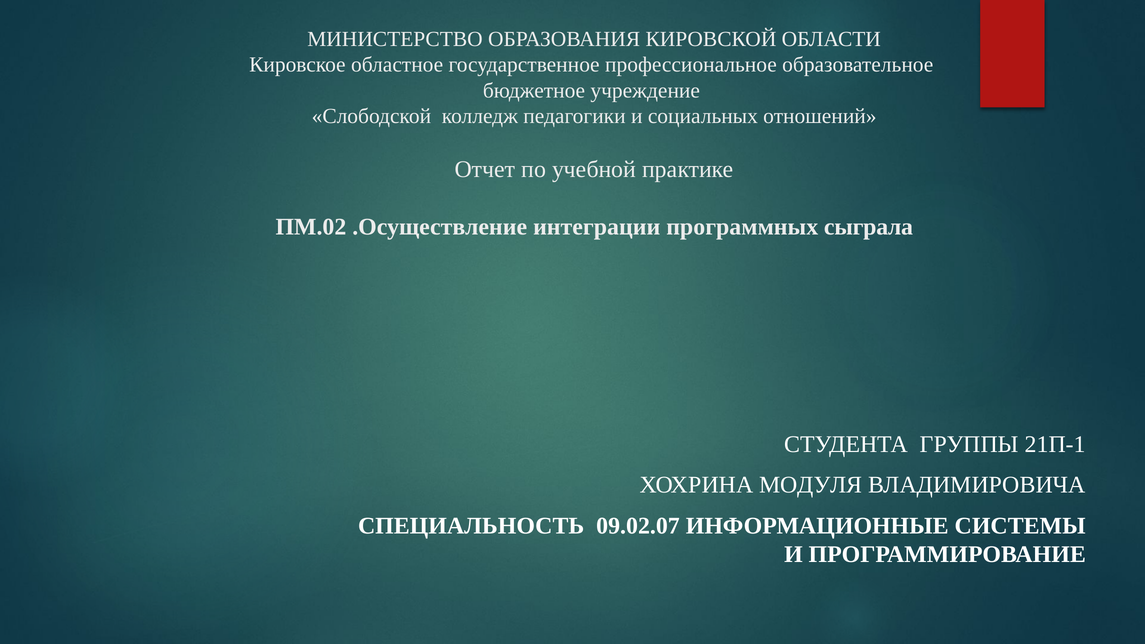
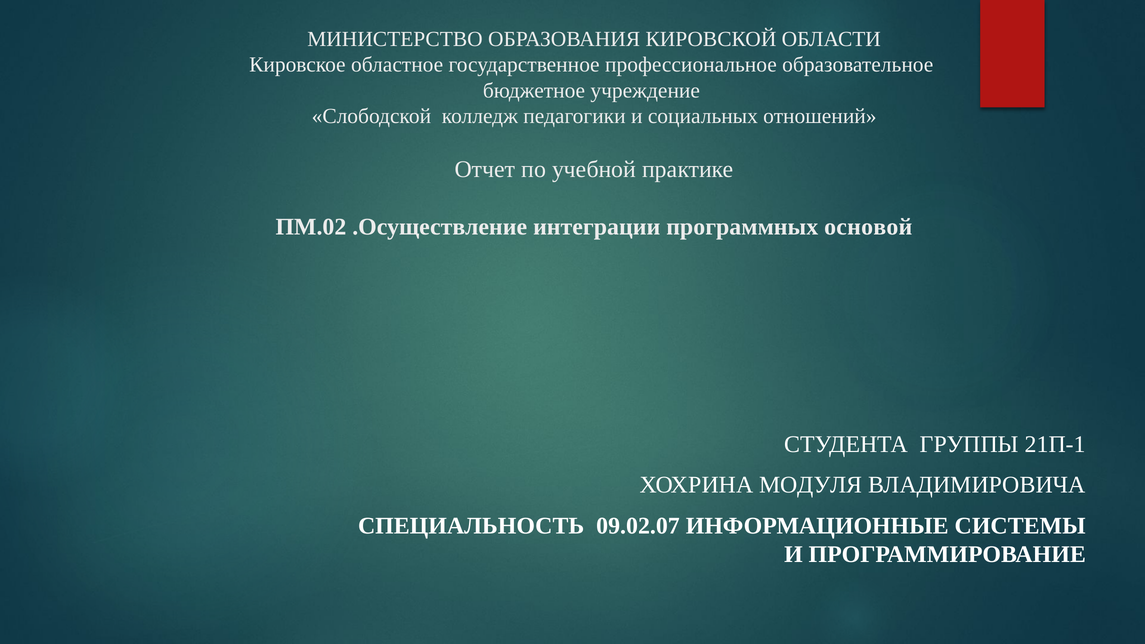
сыграла: сыграла -> основой (868, 227)
